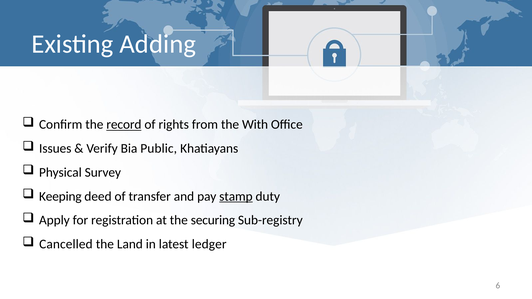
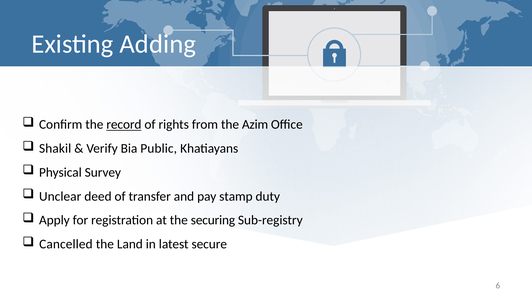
With: With -> Azim (255, 125)
Issues: Issues -> Shakil (55, 149)
Keeping: Keeping -> Unclear (60, 197)
stamp underline: present -> none (236, 197)
ledger: ledger -> secure (209, 244)
